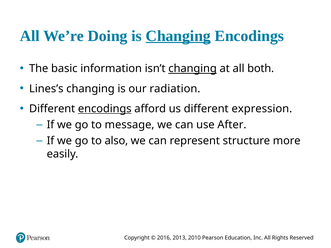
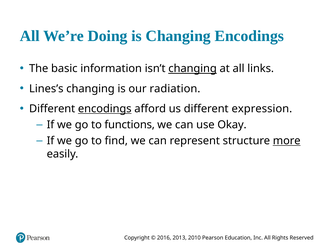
Changing underline: present -> none (178, 36)
both: both -> links (261, 69)
message: message -> functions (130, 125)
After: After -> Okay (232, 125)
also: also -> find (116, 141)
more underline: none -> present (287, 141)
